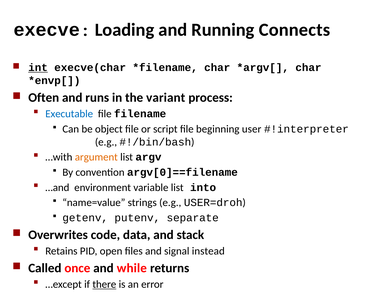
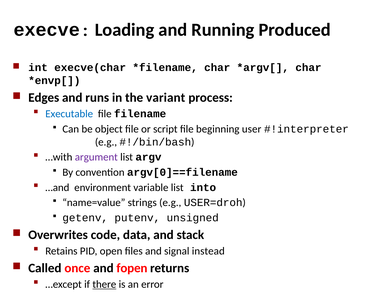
Connects: Connects -> Produced (295, 30)
int underline: present -> none (38, 68)
Often: Often -> Edges (44, 98)
argument colour: orange -> purple (96, 157)
separate: separate -> unsigned (193, 218)
while: while -> fopen (132, 269)
